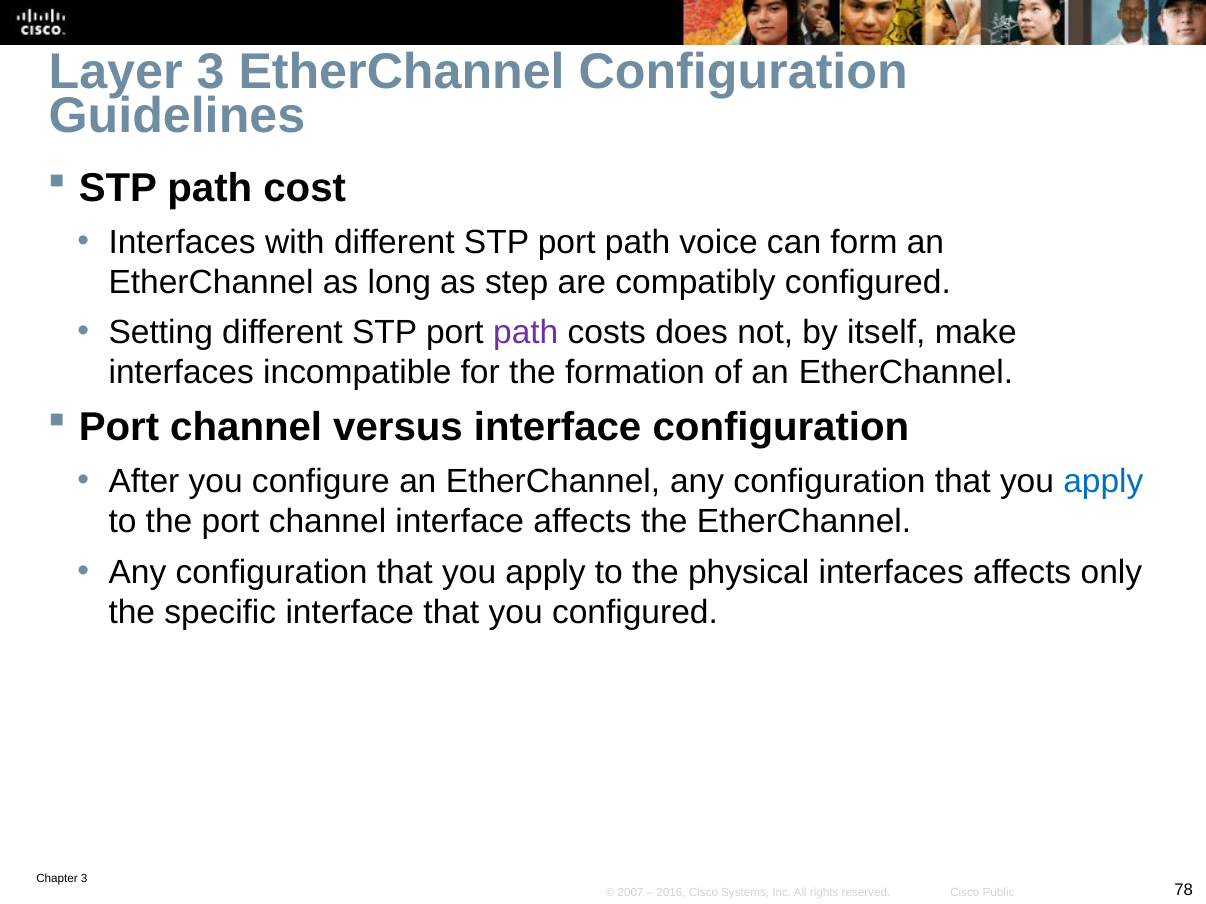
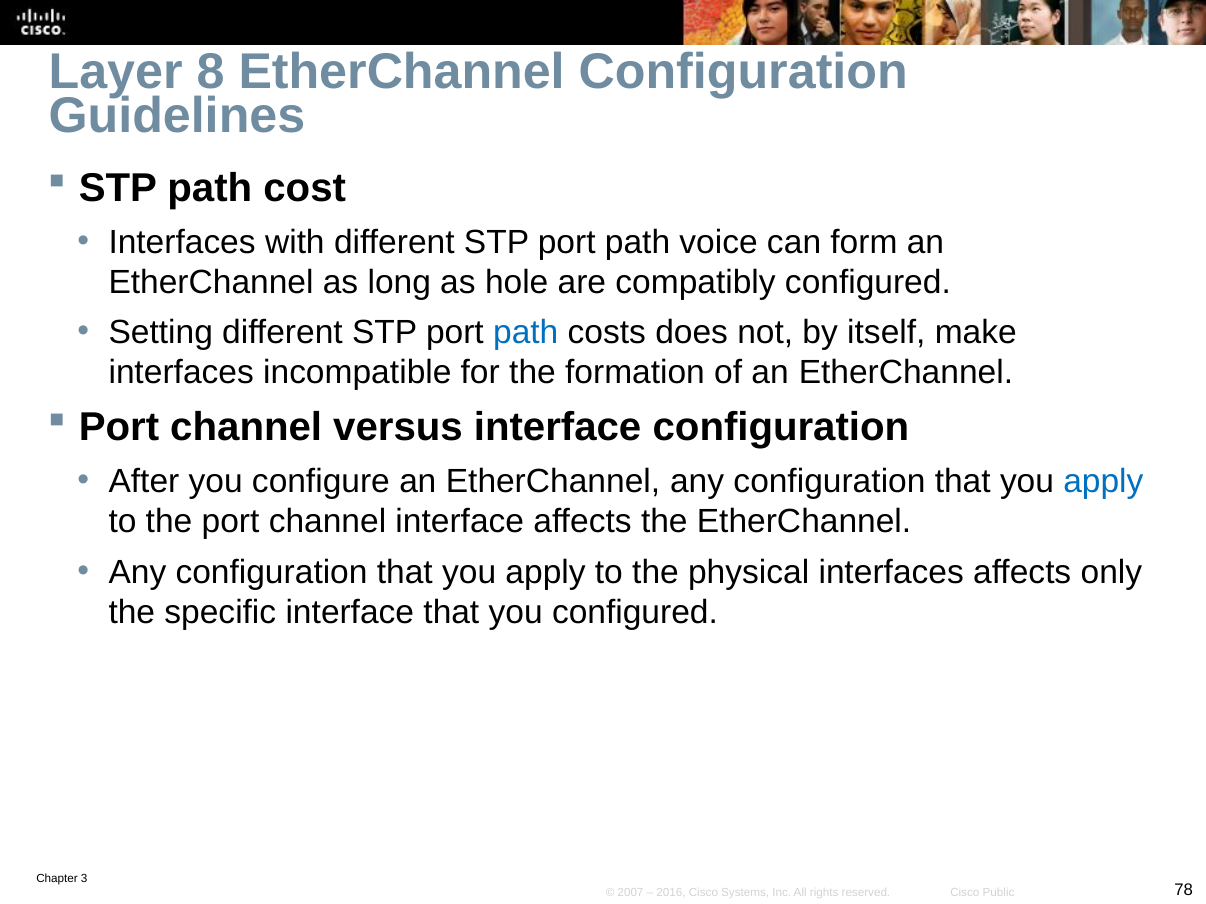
Layer 3: 3 -> 8 (211, 72)
step: step -> hole (517, 283)
path colour: purple -> blue (526, 333)
